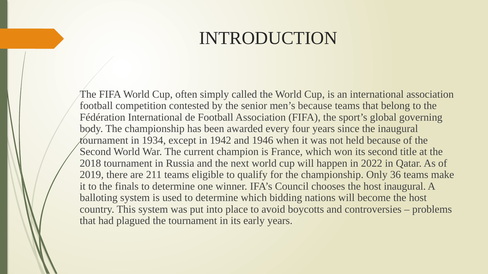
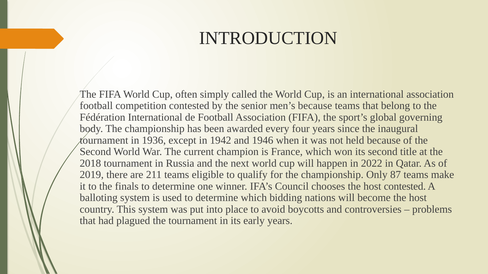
1934: 1934 -> 1936 (154, 140)
36: 36 -> 87 (396, 175)
host inaugural: inaugural -> contested (405, 187)
